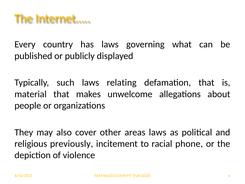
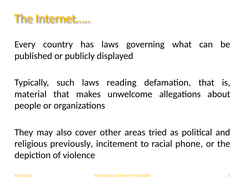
relating: relating -> reading (122, 82)
areas laws: laws -> tried (158, 132)
